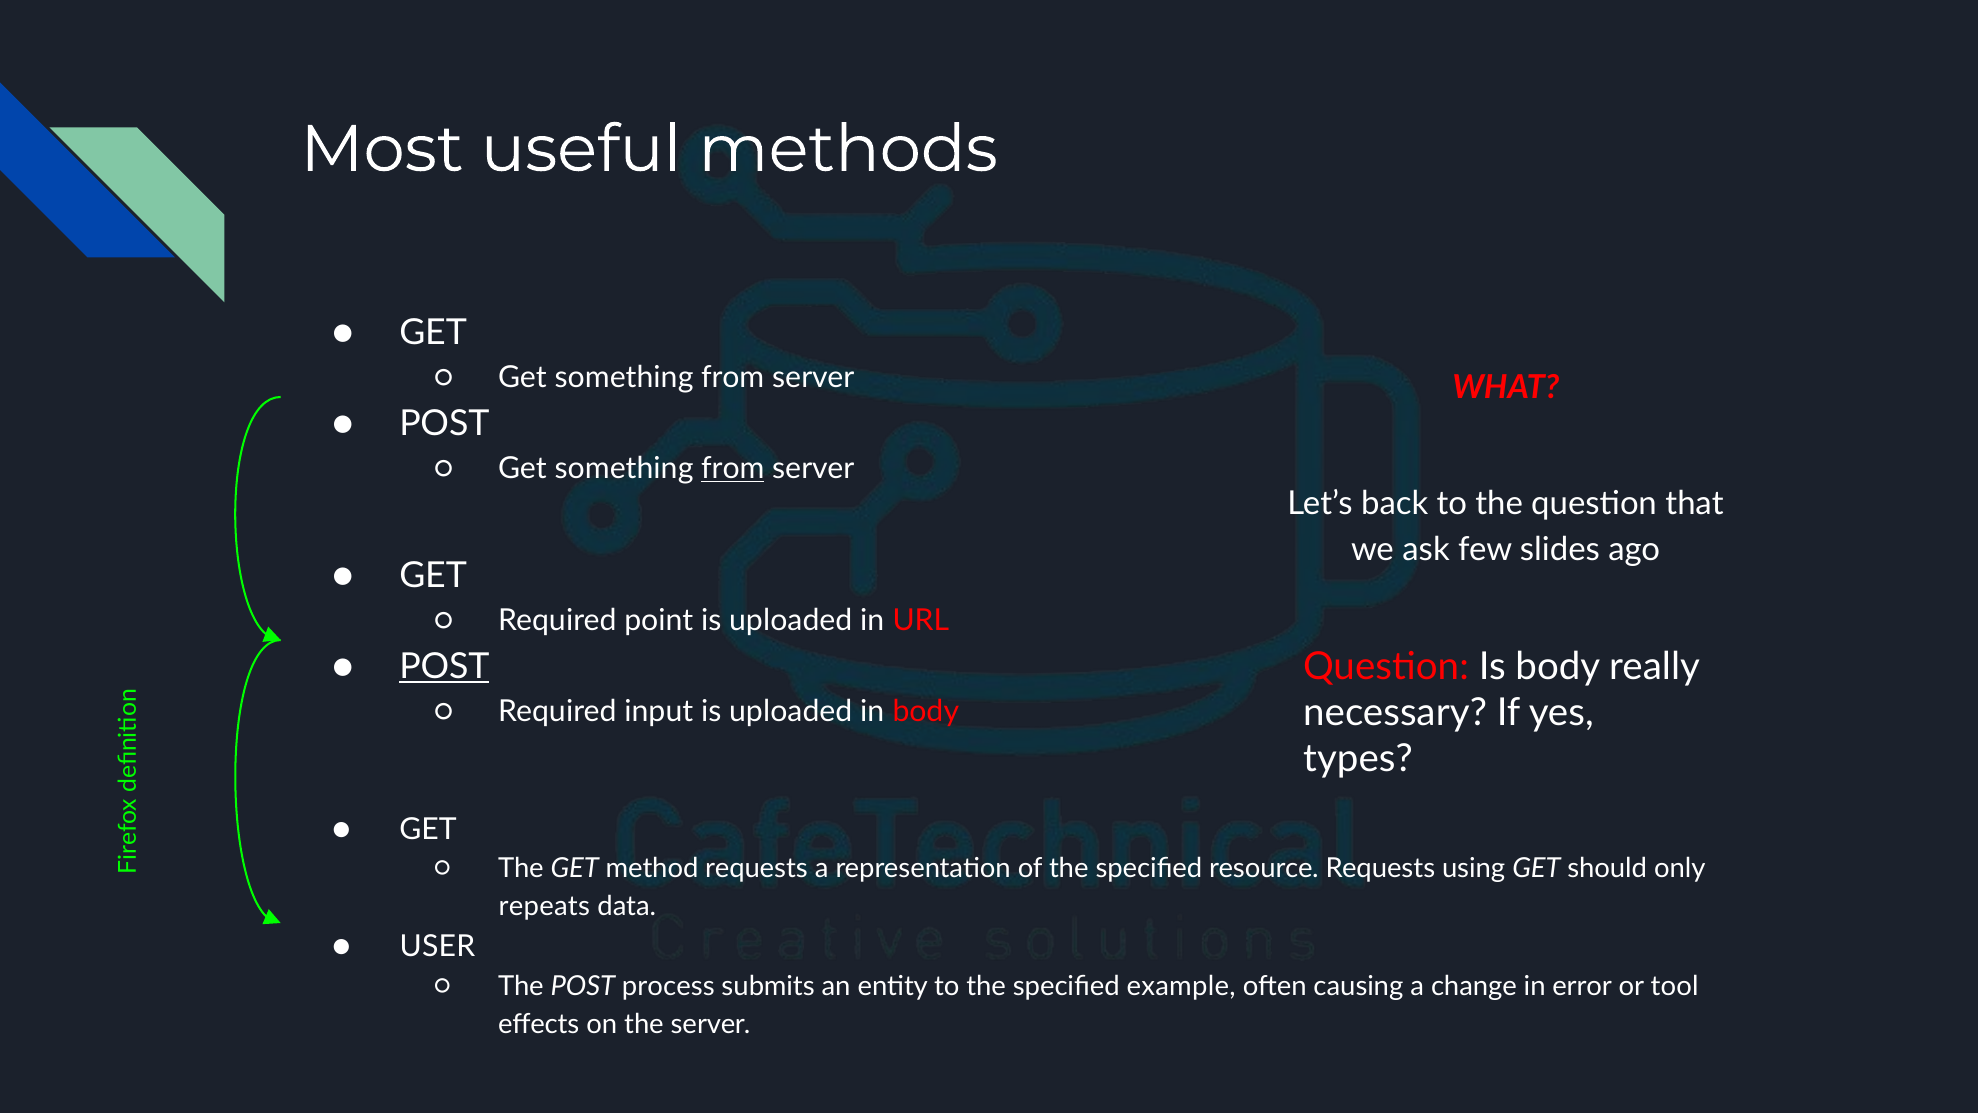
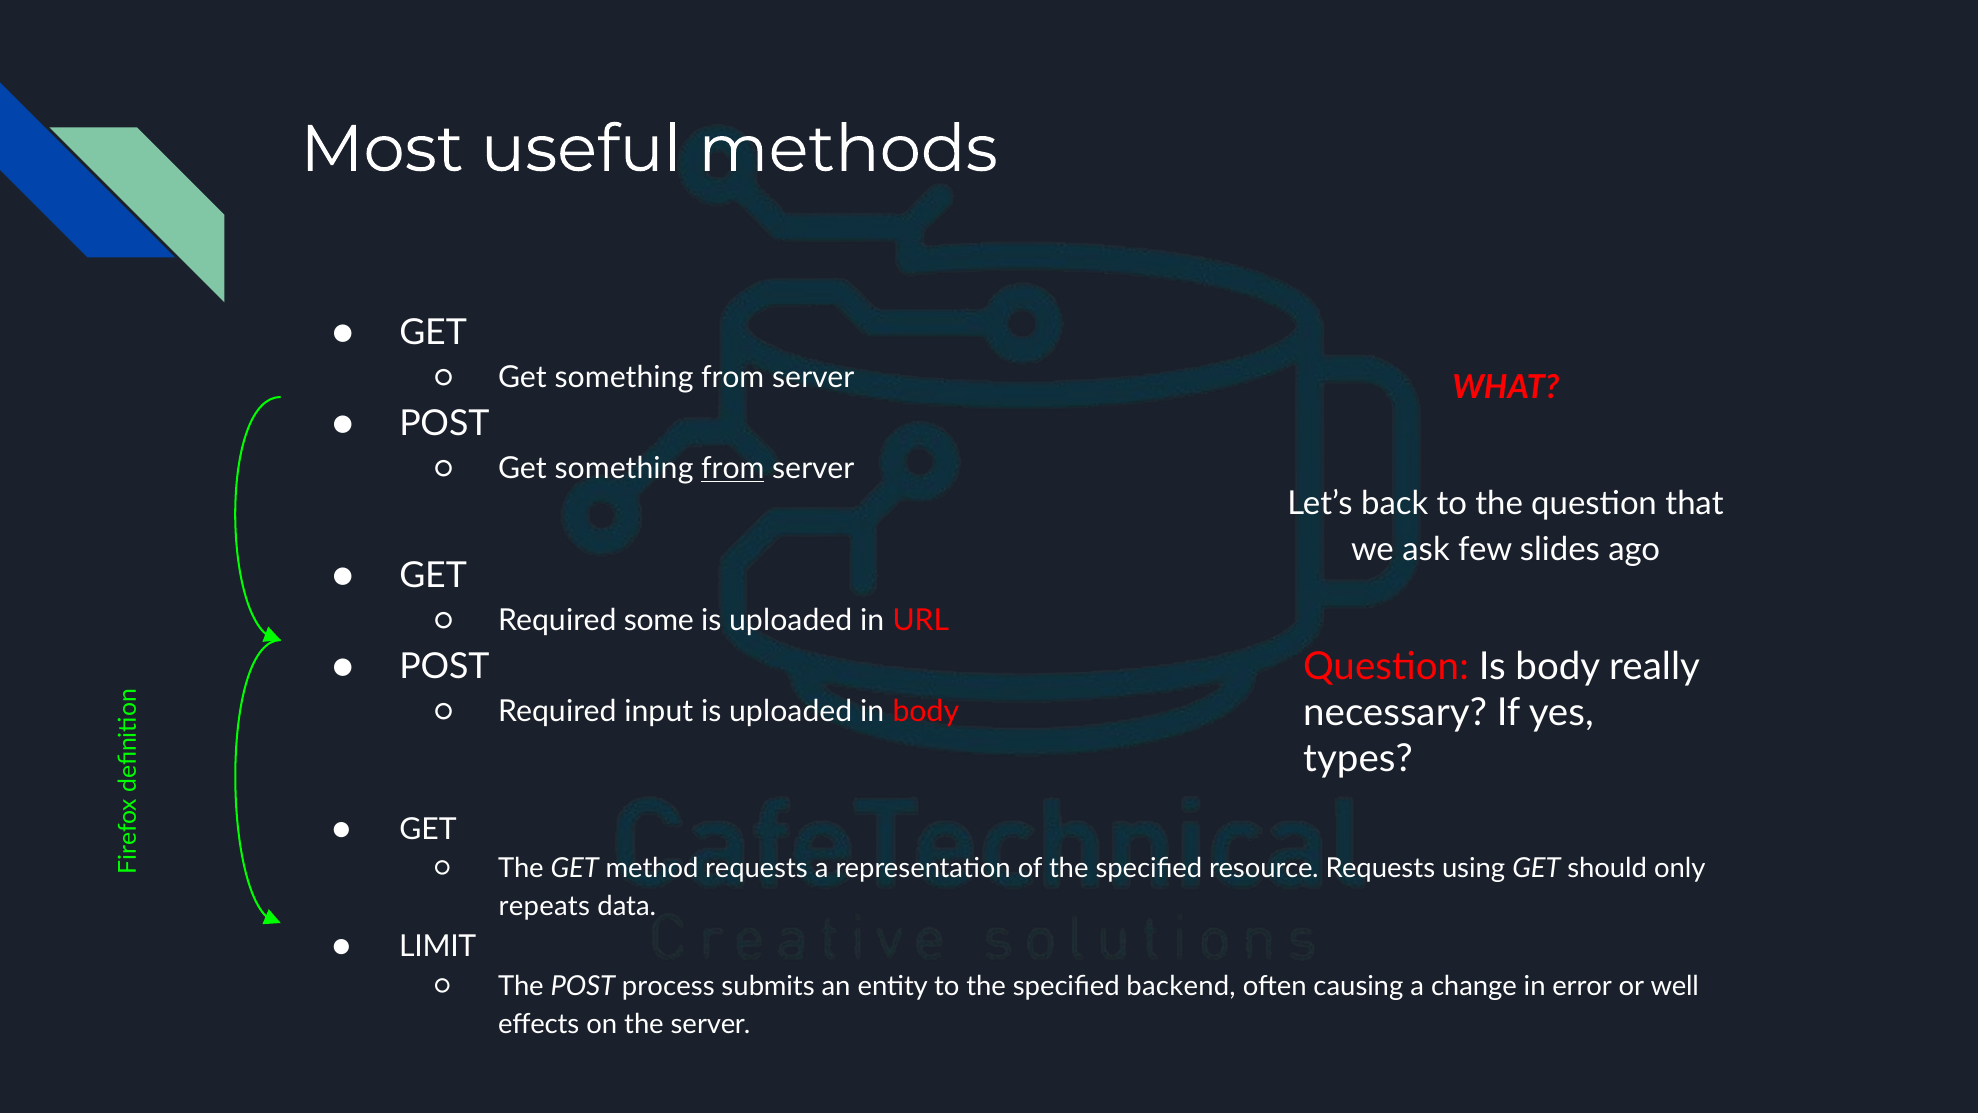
point: point -> some (659, 620)
POST underline: present -> none (444, 667)
USER: USER -> LIMIT (438, 947)
example: example -> backend (1181, 986)
tool: tool -> well (1675, 986)
